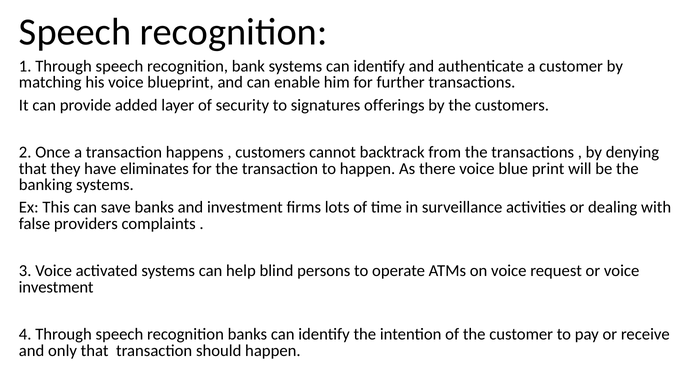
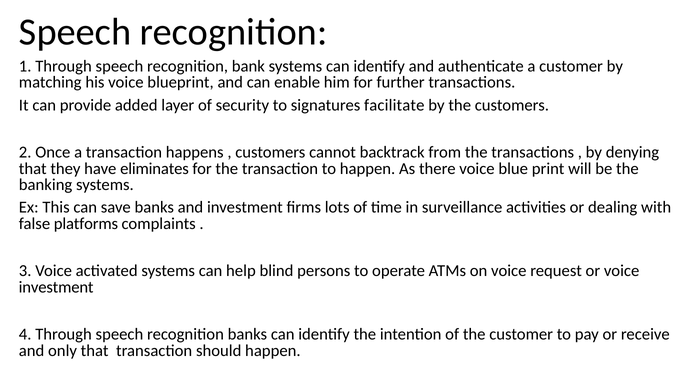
offerings: offerings -> facilitate (394, 105)
providers: providers -> platforms (86, 223)
